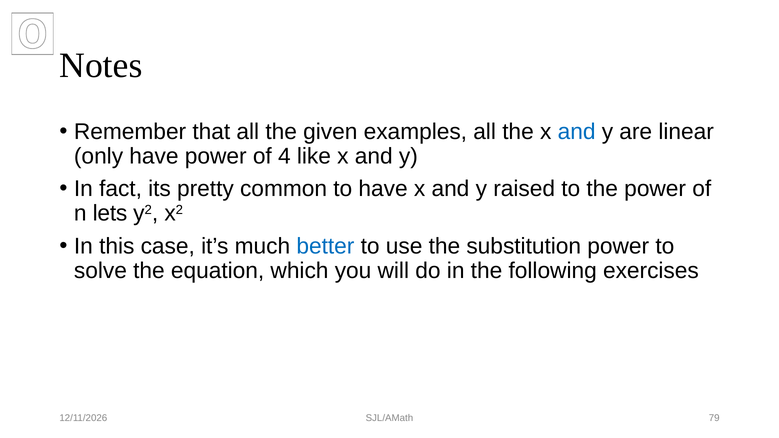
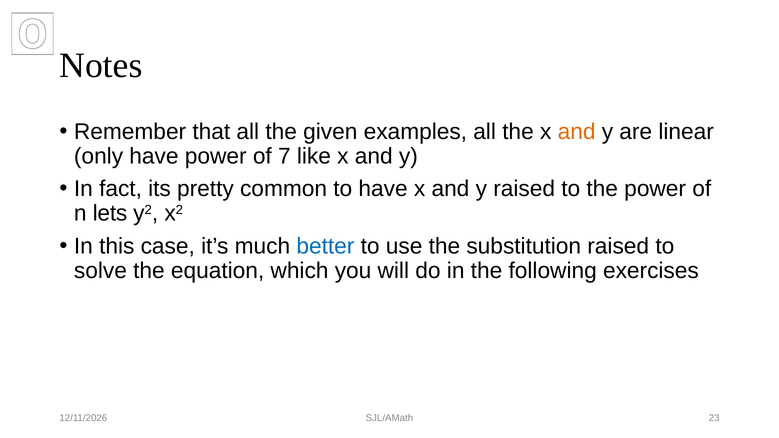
and colour: blue -> orange (577, 132)
4: 4 -> 7 (284, 156)
substitution power: power -> raised (618, 246)
79: 79 -> 23 (714, 418)
